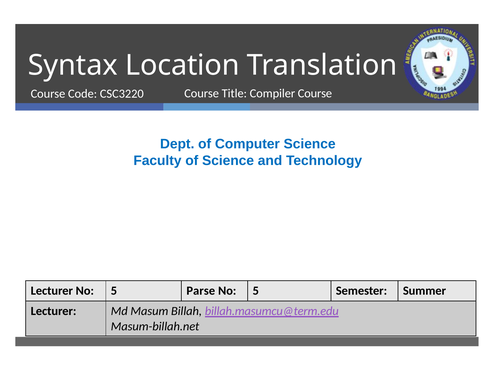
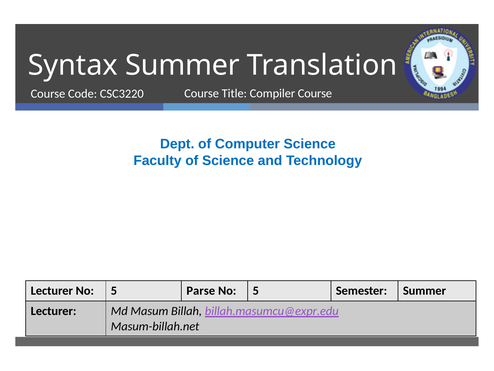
Syntax Location: Location -> Summer (182, 65)
billah.masumcu@term.edu: billah.masumcu@term.edu -> billah.masumcu@expr.edu (272, 311)
